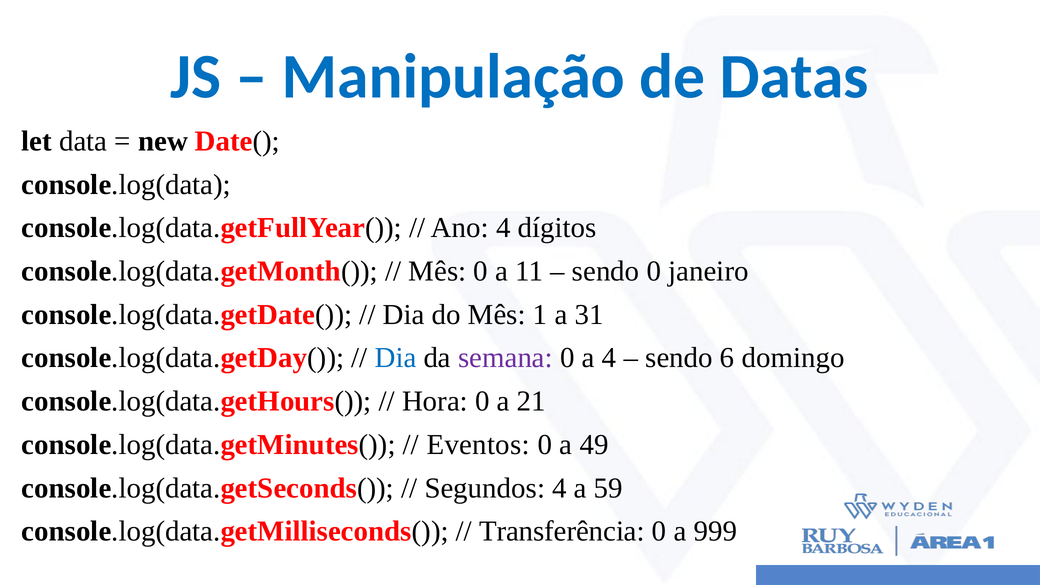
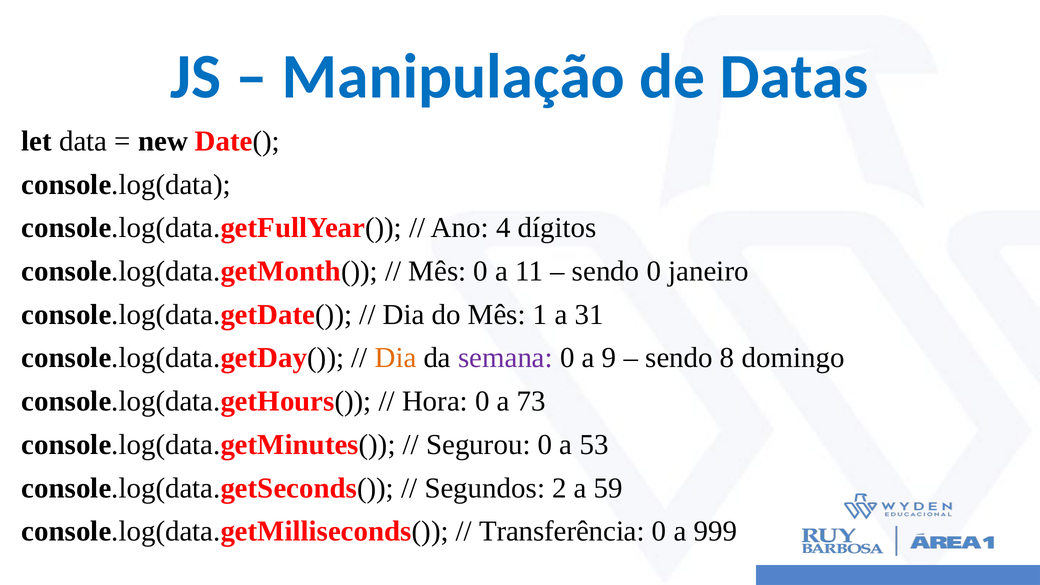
Dia colour: blue -> orange (395, 358)
a 4: 4 -> 9 (609, 358)
6: 6 -> 8 (727, 358)
21: 21 -> 73 (531, 401)
Eventos: Eventos -> Segurou (478, 445)
49: 49 -> 53 (594, 445)
Segundos 4: 4 -> 2 (560, 488)
